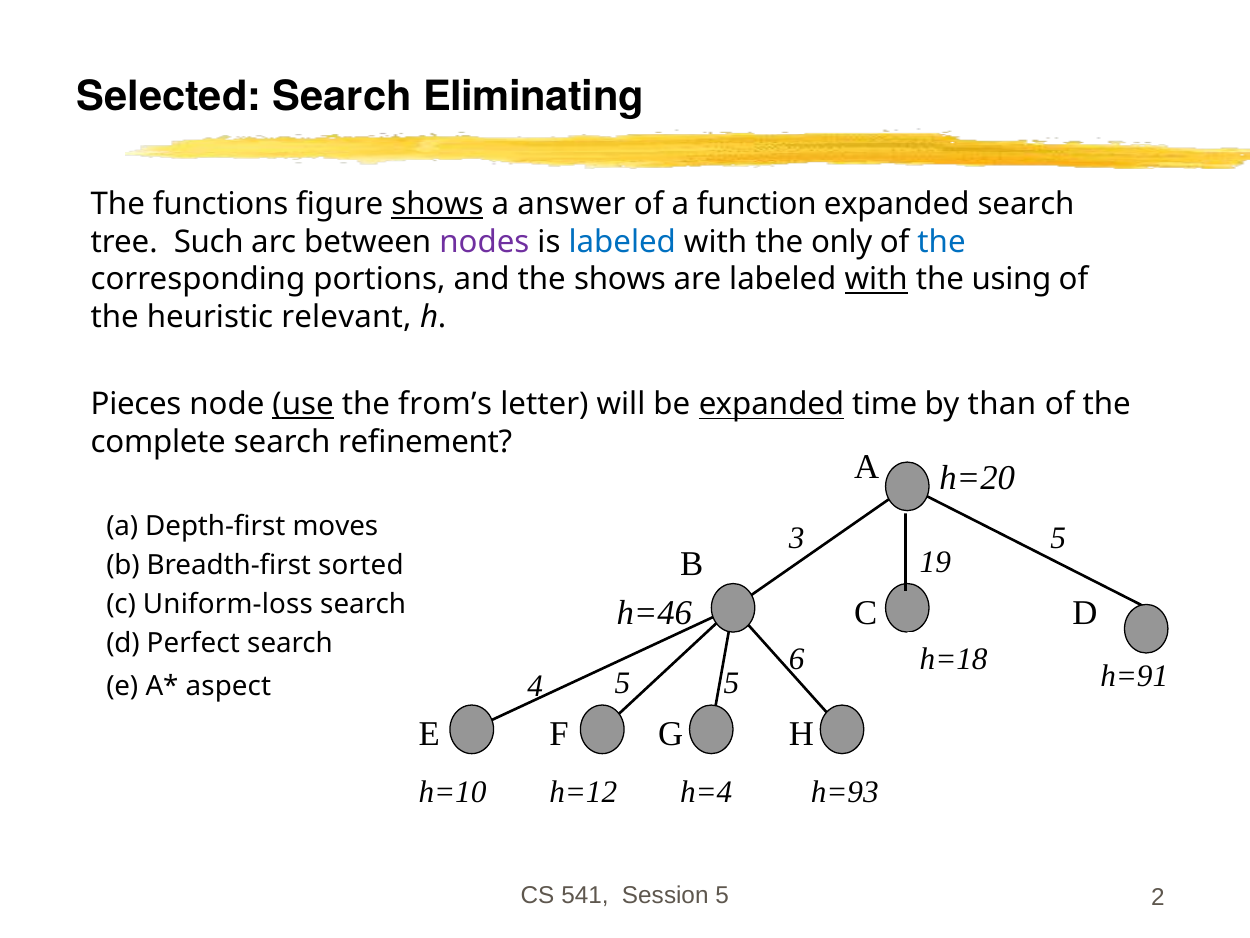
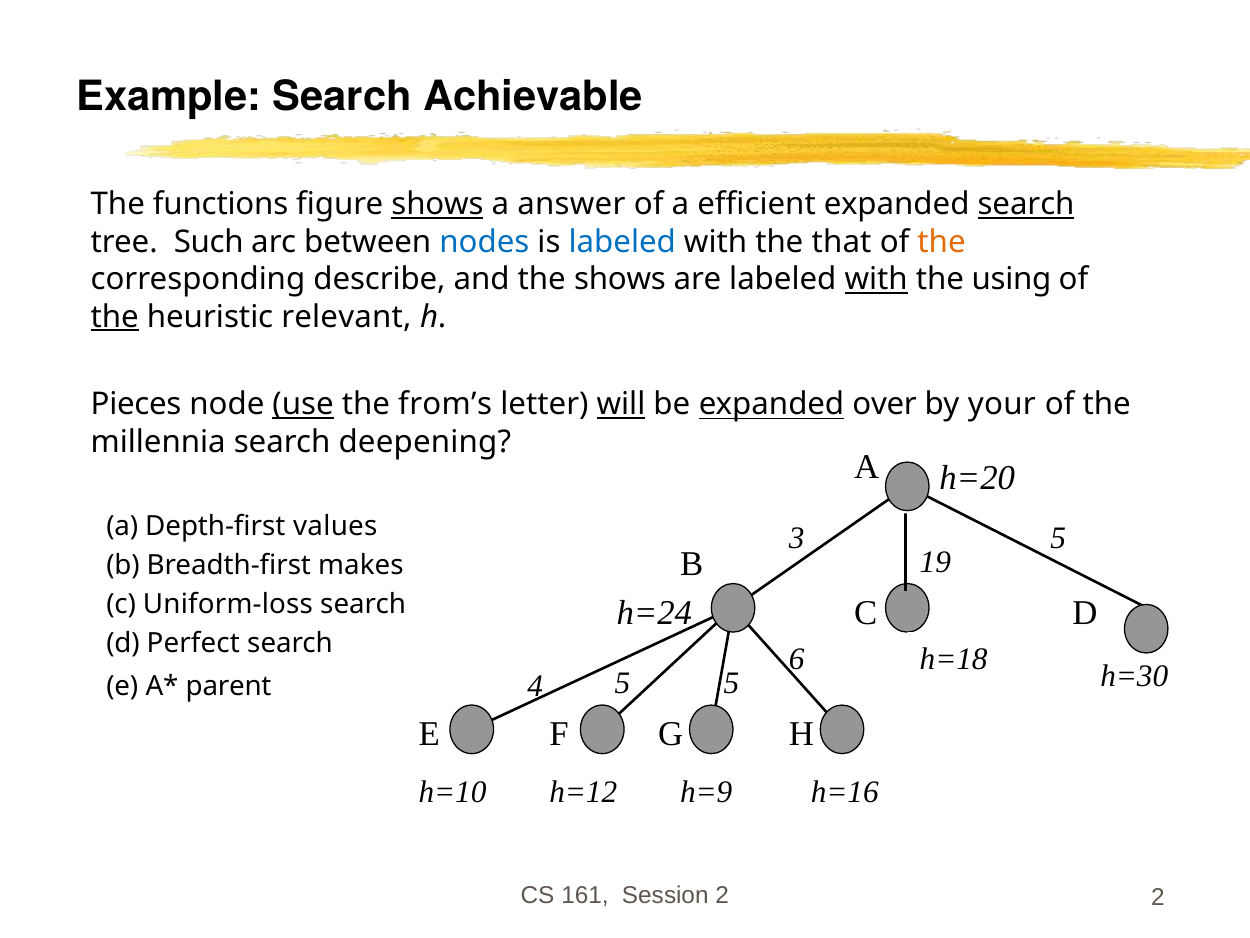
Selected: Selected -> Example (169, 97)
Eliminating: Eliminating -> Achievable (533, 97)
function: function -> efficient (757, 204)
search underline: none -> present (1026, 204)
nodes colour: purple -> blue (484, 242)
only: only -> that (842, 242)
the colour: blue -> orange (942, 242)
portions: portions -> describe (379, 279)
the underline: none -> present (115, 317)
will underline: none -> present (621, 404)
time: time -> over (885, 404)
than: than -> your (1002, 404)
complete: complete -> millennia (158, 442)
refinement: refinement -> deepening (425, 442)
moves: moves -> values (335, 526)
sorted: sorted -> makes (361, 565)
h=46: h=46 -> h=24 (654, 613)
h=91: h=91 -> h=30 (1134, 676)
aspect: aspect -> parent (229, 686)
h=4: h=4 -> h=9 (706, 792)
h=93: h=93 -> h=16 (845, 792)
541: 541 -> 161 (585, 895)
Session 5: 5 -> 2 (722, 895)
